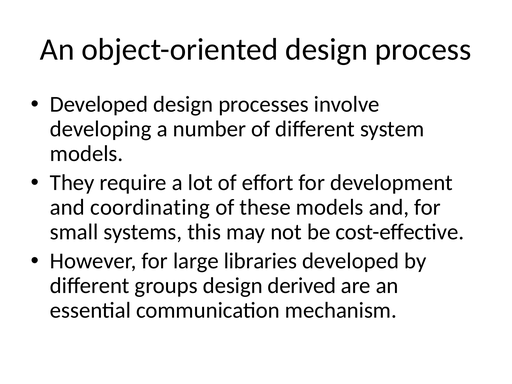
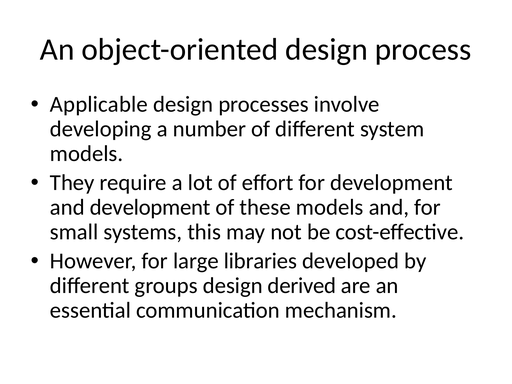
Developed: Developed -> Applicable (99, 104)
and coordinating: coordinating -> development (150, 207)
